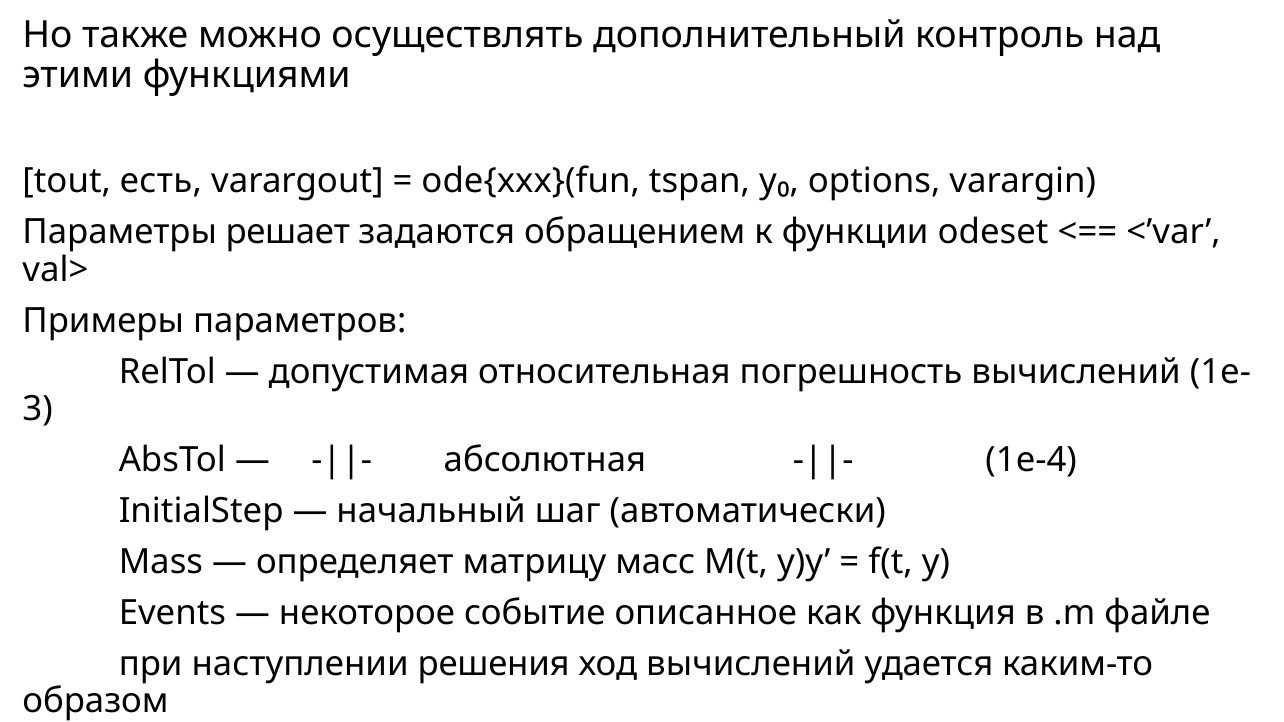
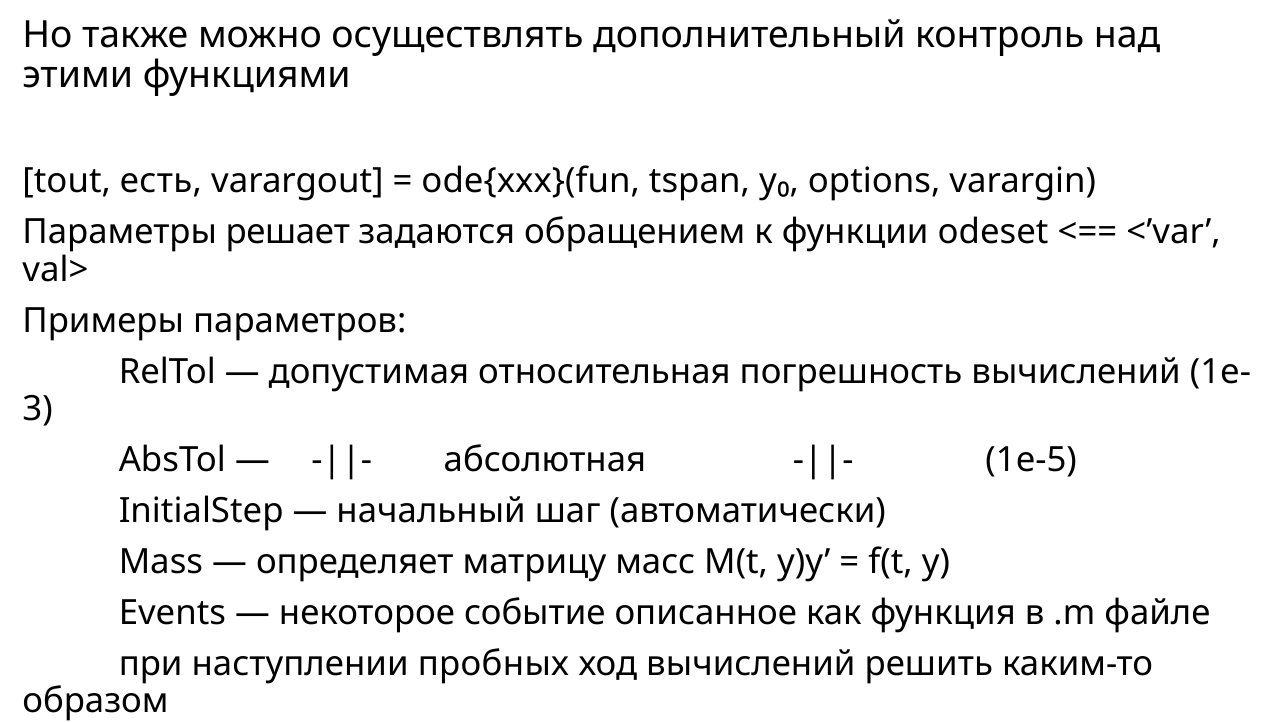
1e-4: 1e-4 -> 1e-5 (1031, 460)
решения: решения -> пробных (493, 664)
удается: удается -> решить (929, 664)
